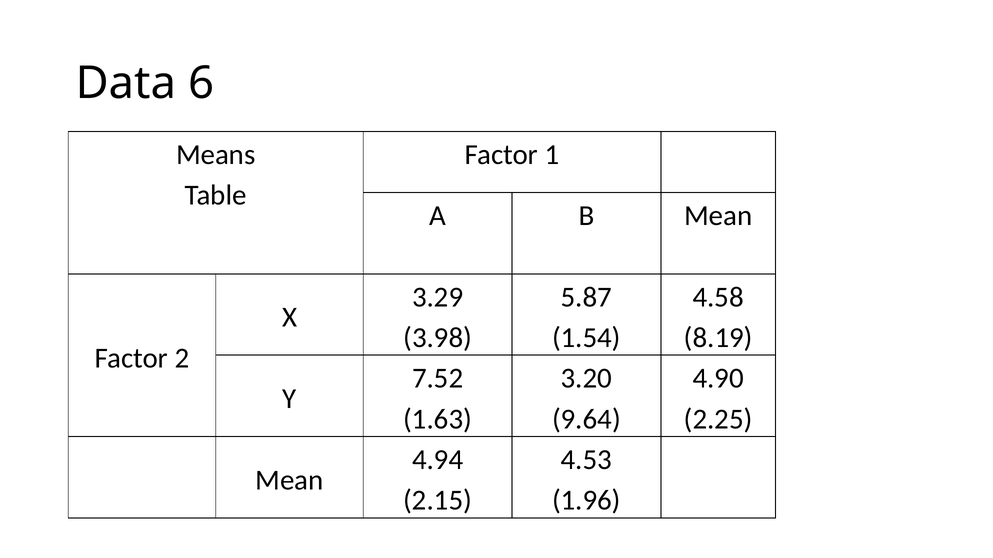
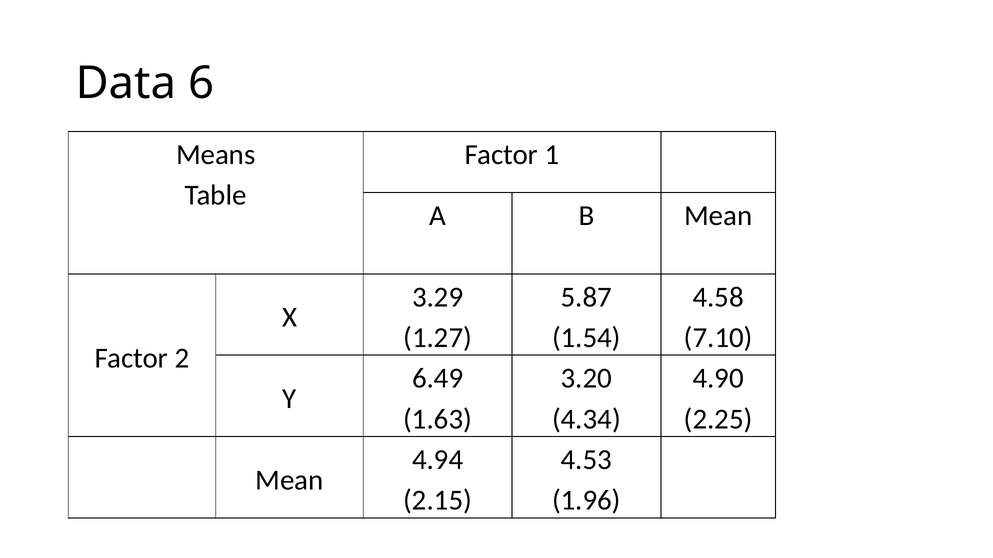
3.98: 3.98 -> 1.27 (438, 338)
8.19: 8.19 -> 7.10 (718, 338)
7.52: 7.52 -> 6.49 (438, 379)
9.64: 9.64 -> 4.34 (586, 420)
